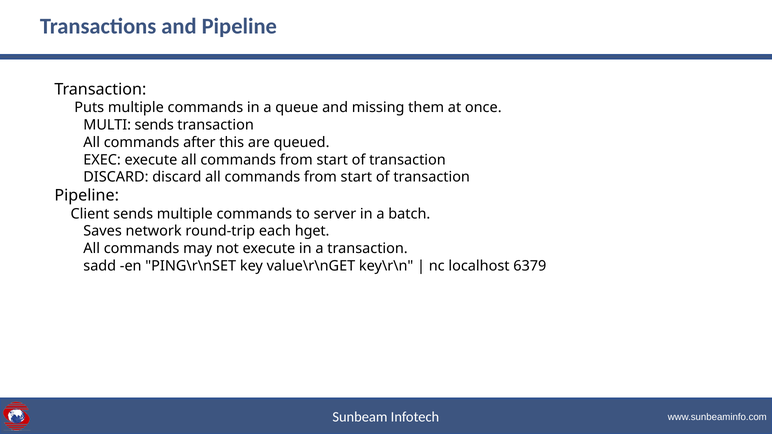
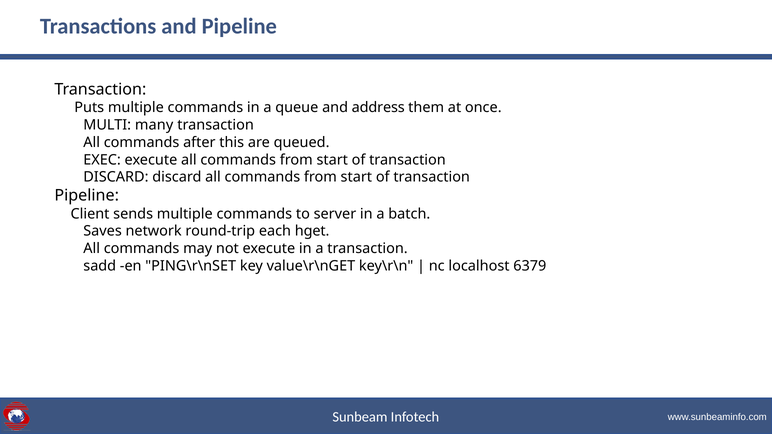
missing: missing -> address (378, 108)
MULTI sends: sends -> many (154, 125)
